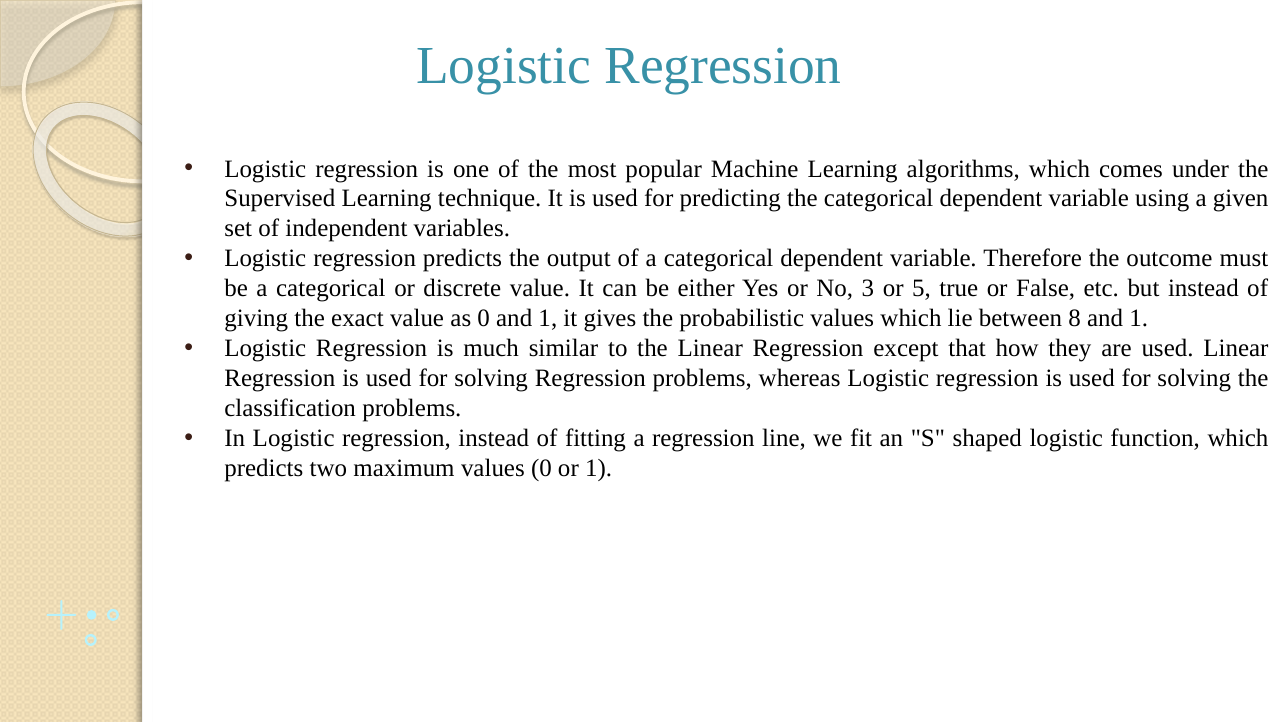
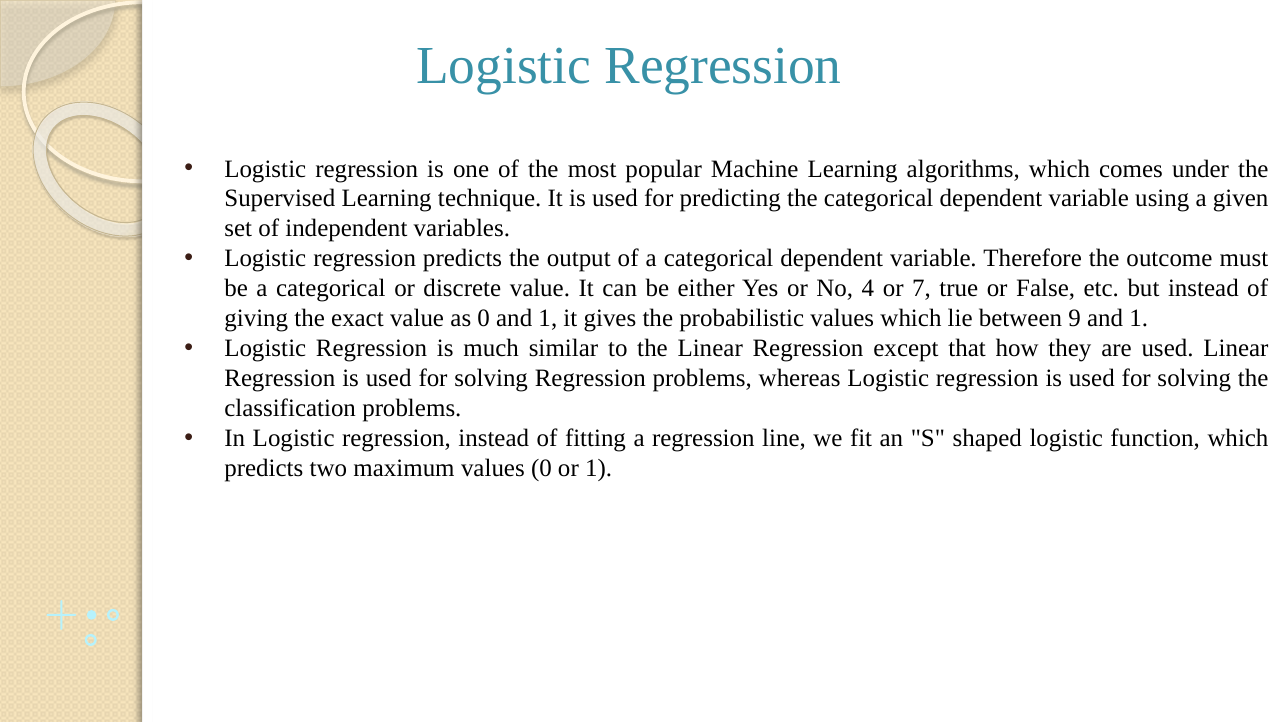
3: 3 -> 4 (868, 289)
5: 5 -> 7 (922, 289)
8: 8 -> 9 (1075, 318)
